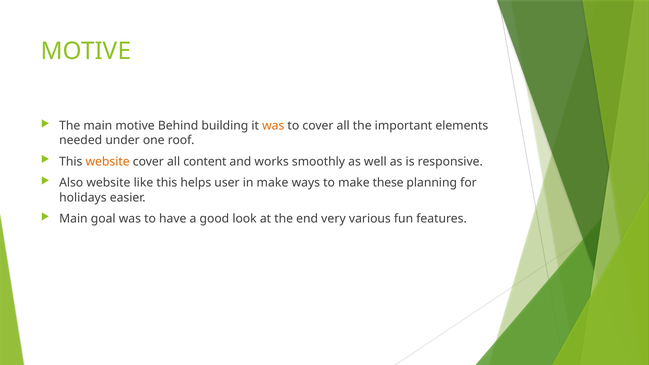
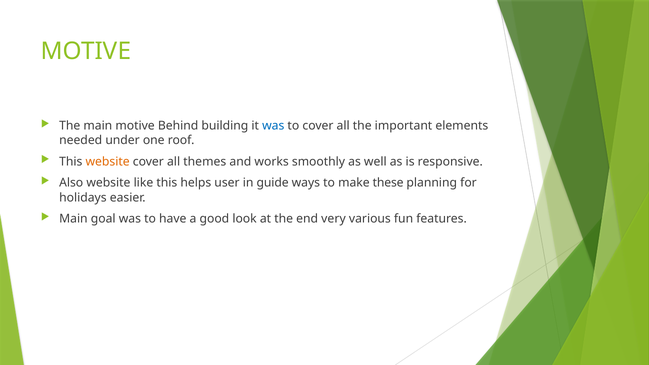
was colour: orange -> blue (273, 126)
content: content -> themes (205, 162)
in make: make -> guide (273, 183)
